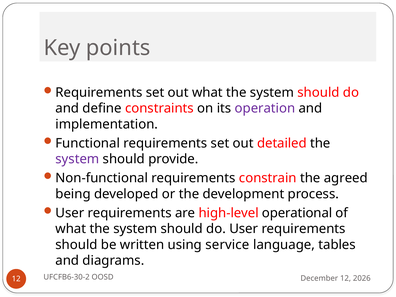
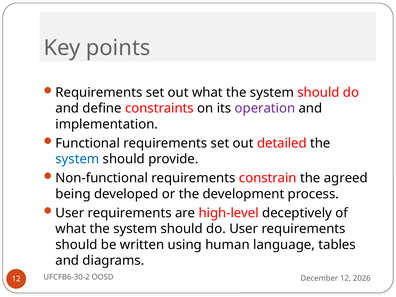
system colour: purple -> blue (77, 159)
operational: operational -> deceptively (297, 213)
service: service -> human (227, 245)
